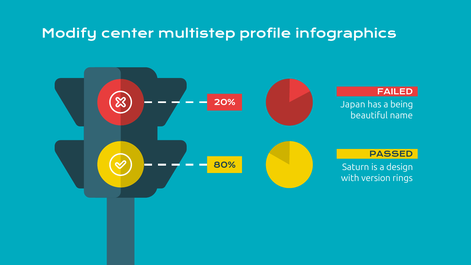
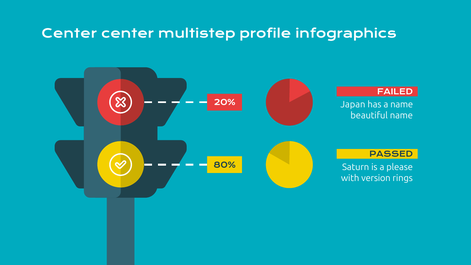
Modify: Modify -> Center (69, 34)
a being: being -> name (402, 105)
design: design -> please (400, 167)
